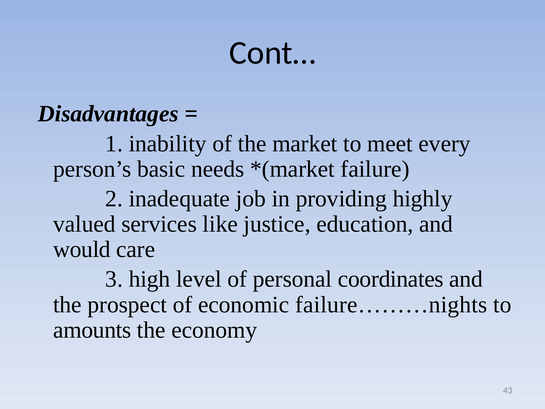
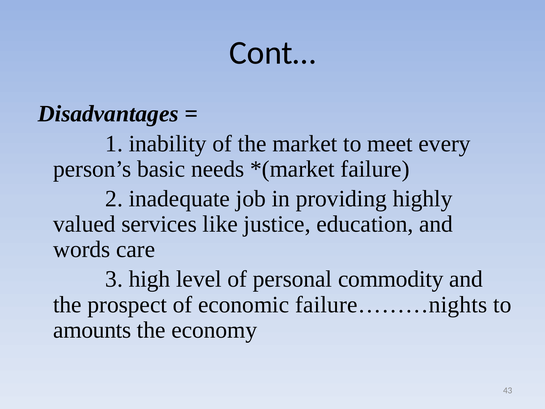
would: would -> words (82, 249)
coordinates: coordinates -> commodity (391, 279)
